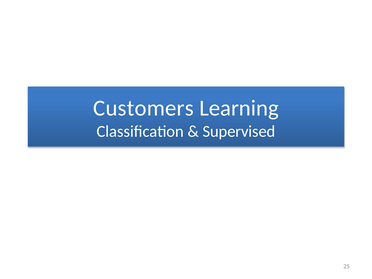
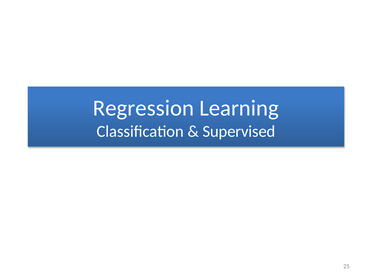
Customers: Customers -> Regression (144, 108)
